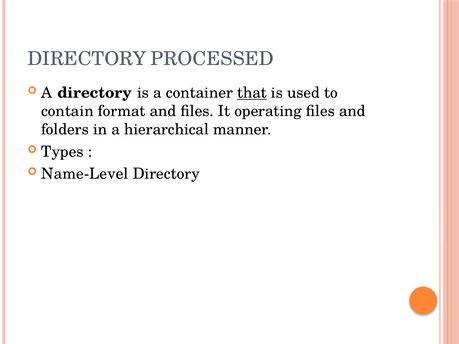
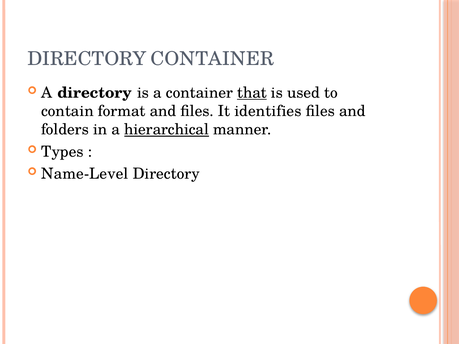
DIRECTORY PROCESSED: PROCESSED -> CONTAINER (212, 59)
operating: operating -> identifies (268, 111)
hierarchical underline: none -> present (167, 130)
